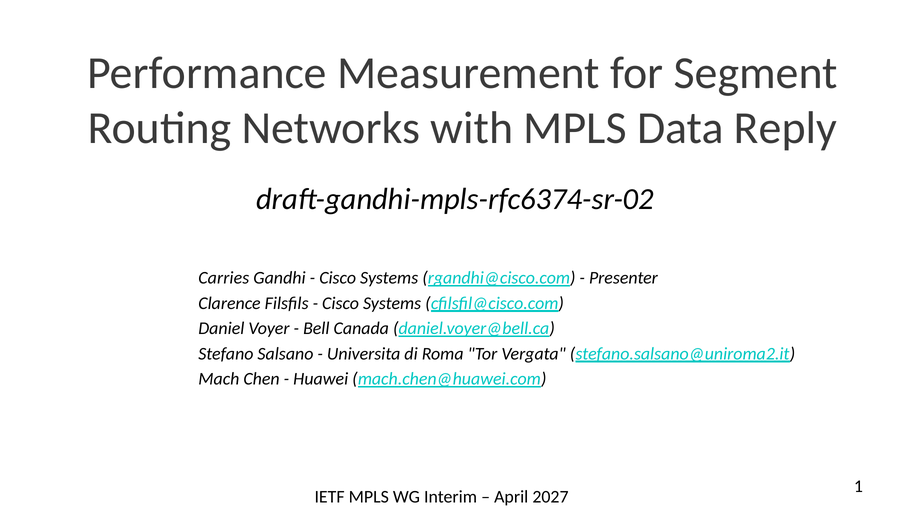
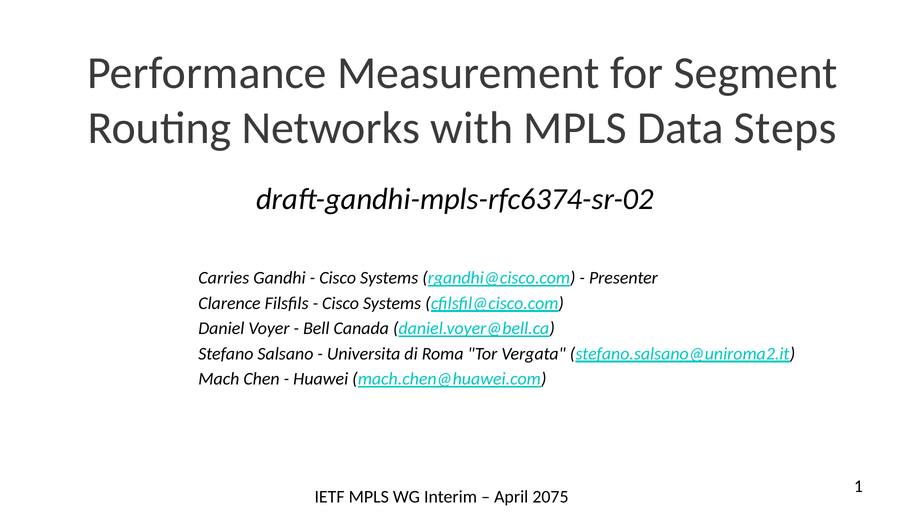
Reply: Reply -> Steps (785, 128)
2027: 2027 -> 2075 (550, 497)
